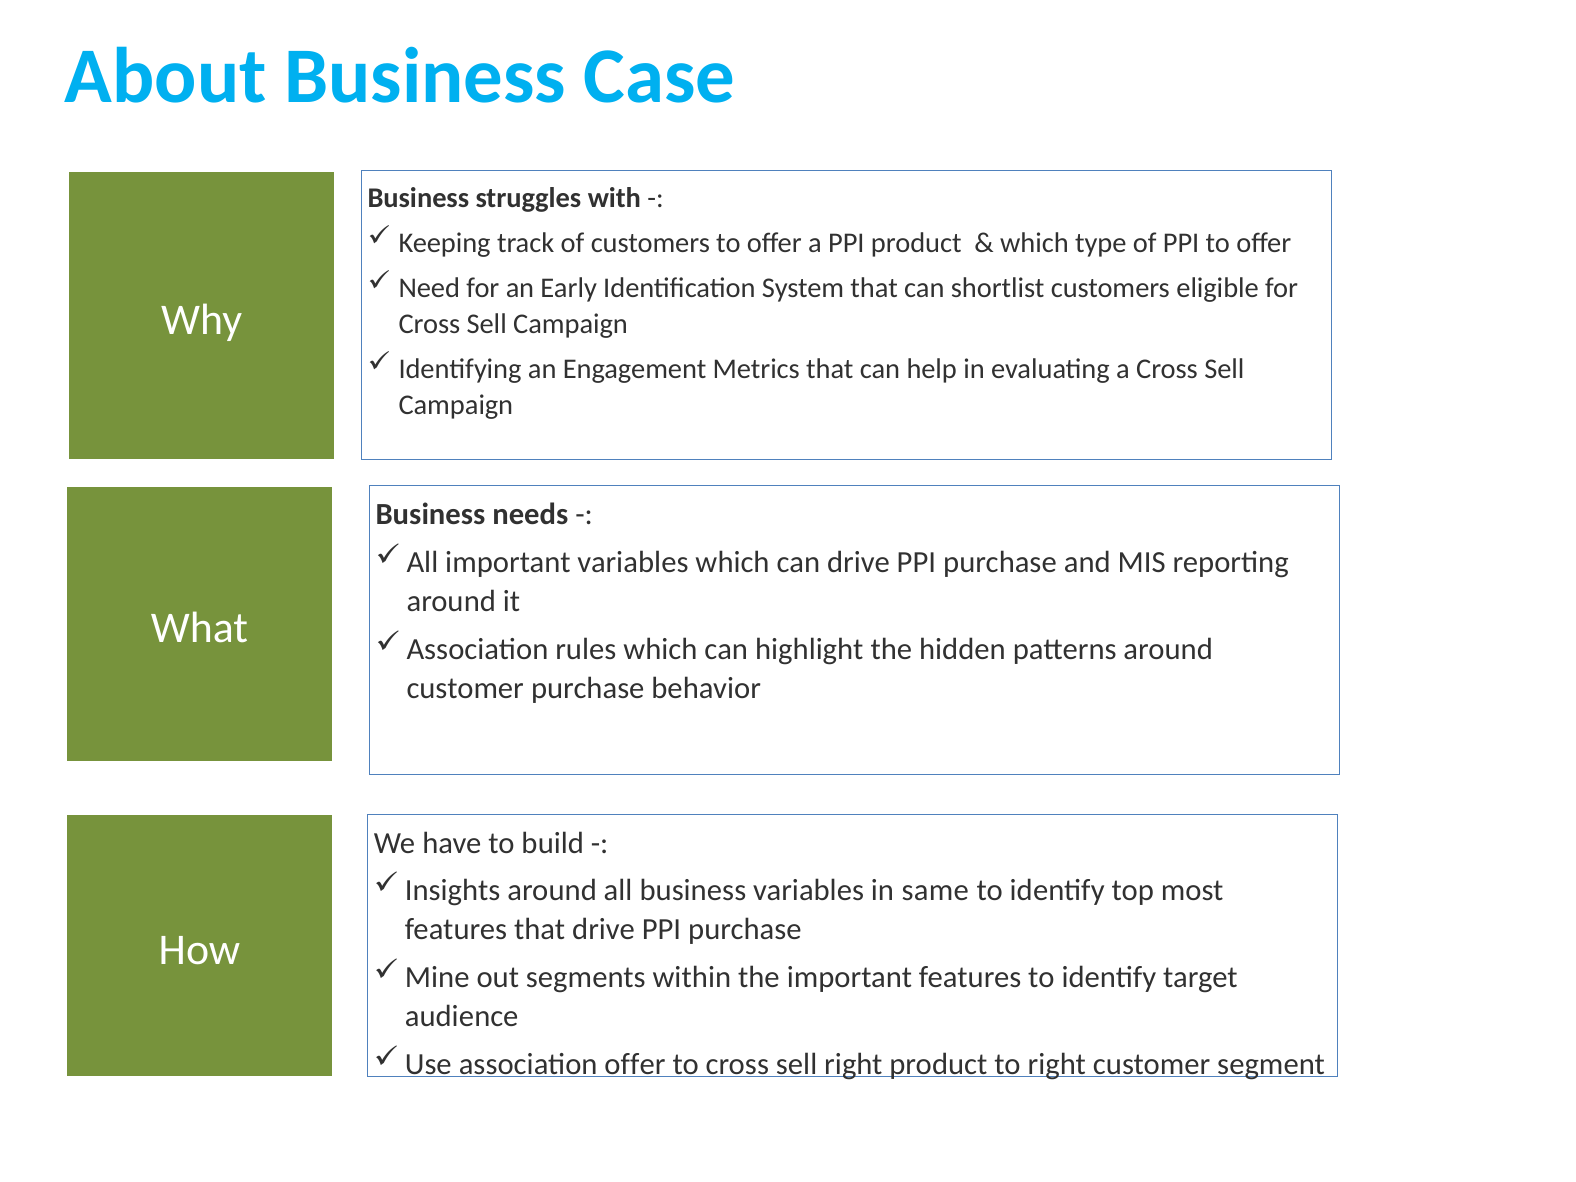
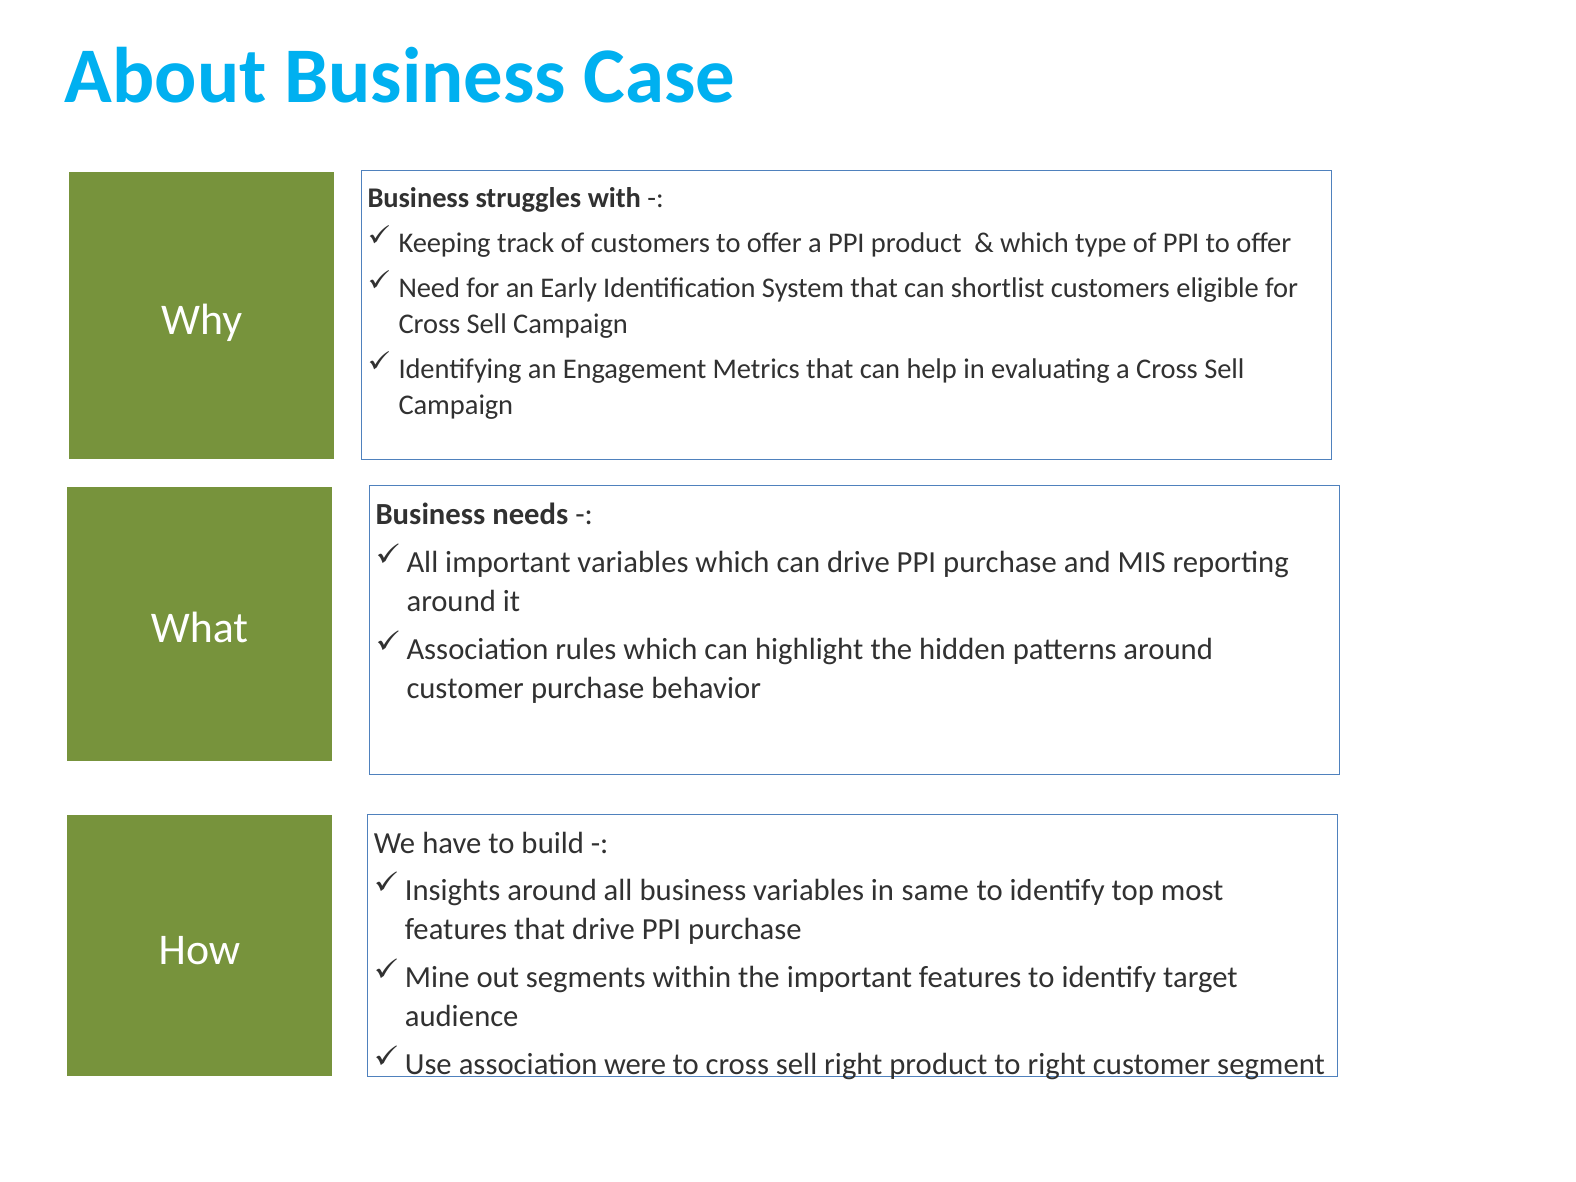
association offer: offer -> were (635, 1064)
